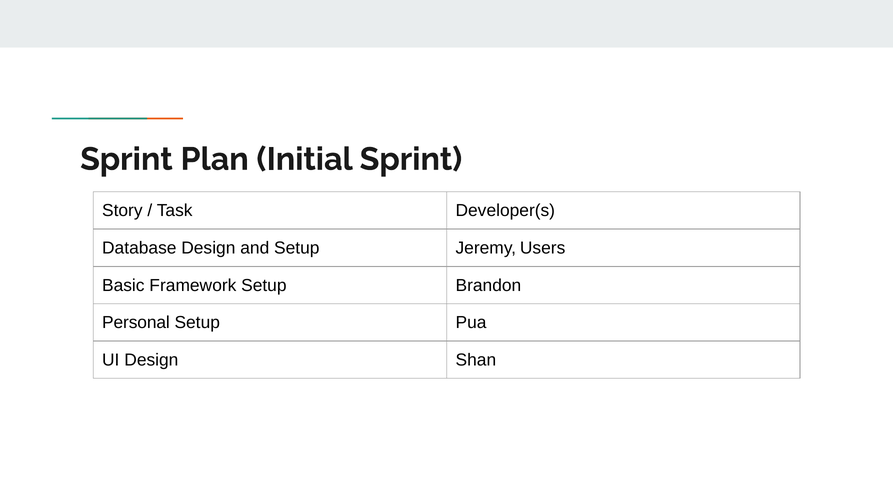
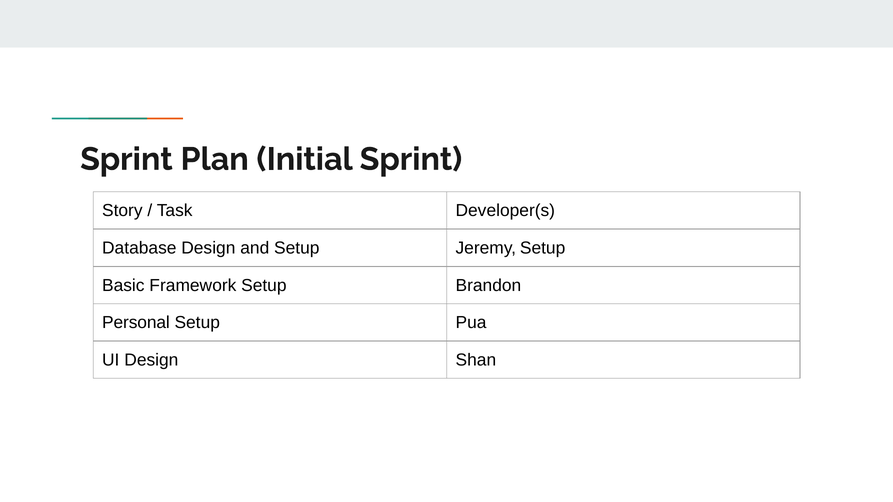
Jeremy Users: Users -> Setup (543, 248)
